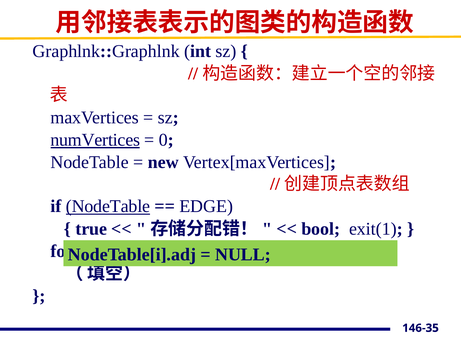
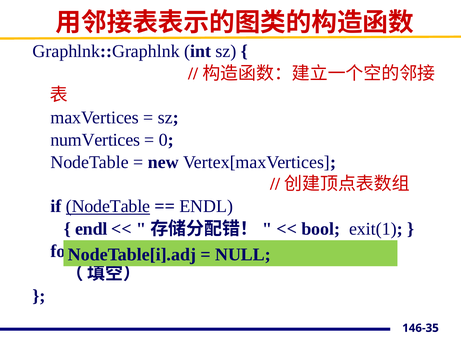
numVertices underline: present -> none (95, 140)
EDGE: EDGE -> ENDL (206, 206)
true: true -> endl (91, 229)
